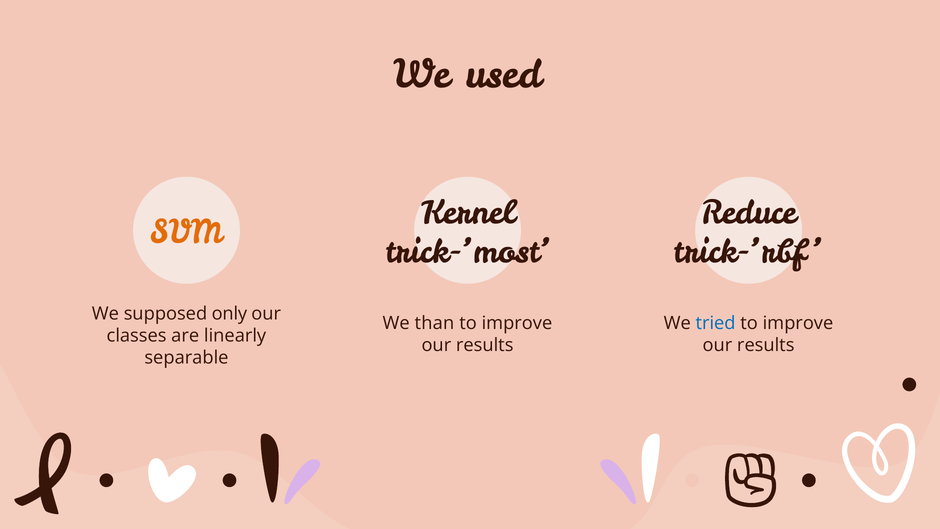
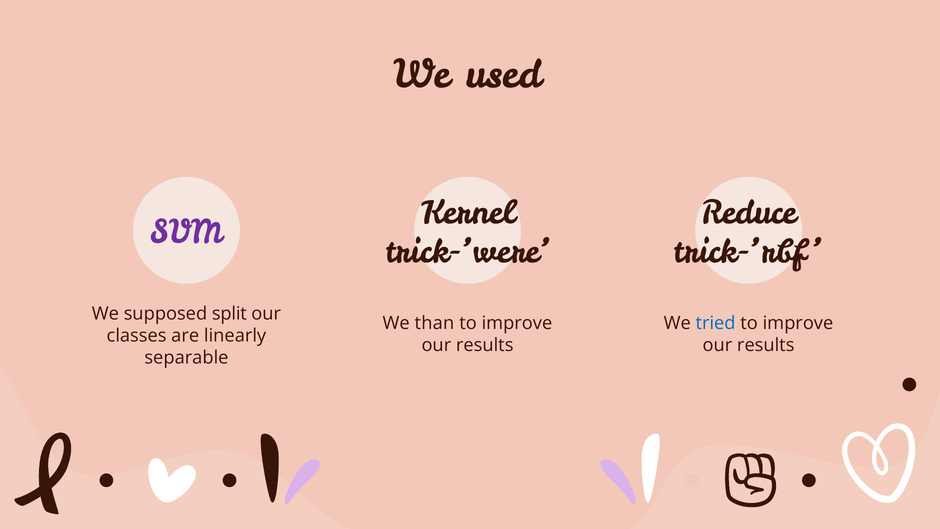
SVM colour: orange -> purple (186, 232)
trick-’most: trick-’most -> trick-’were (468, 252)
only: only -> split (229, 314)
